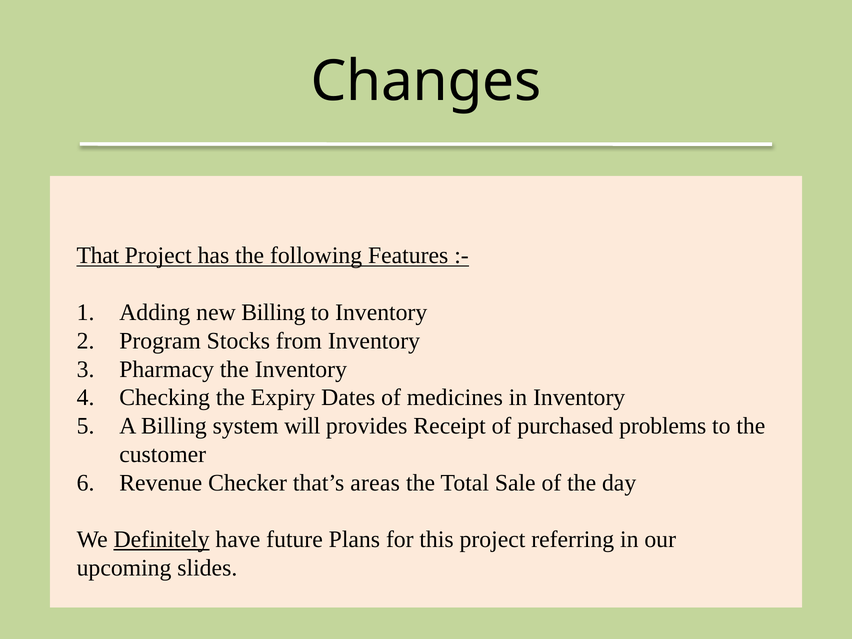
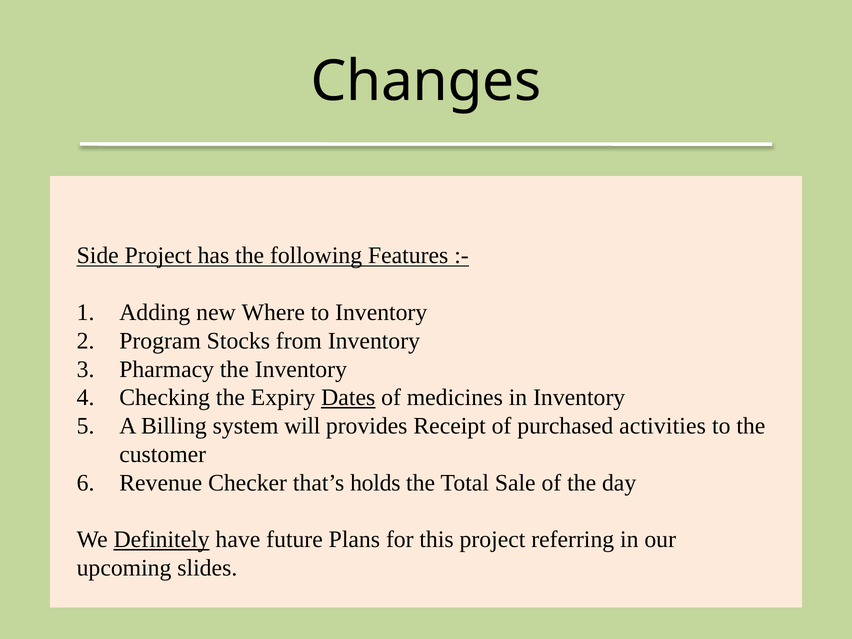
That: That -> Side (98, 256)
new Billing: Billing -> Where (273, 312)
Dates underline: none -> present (348, 398)
problems: problems -> activities (663, 426)
areas: areas -> holds (375, 483)
